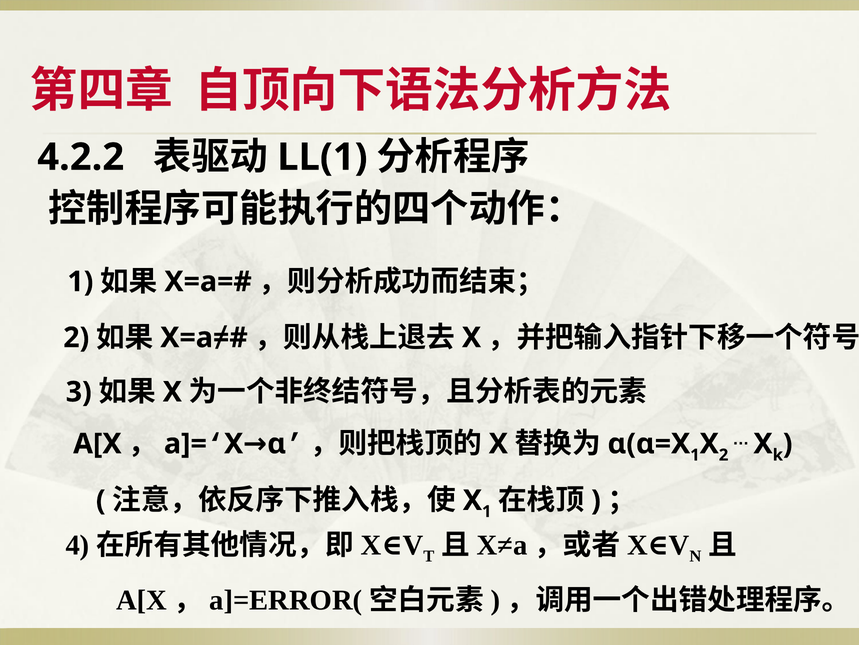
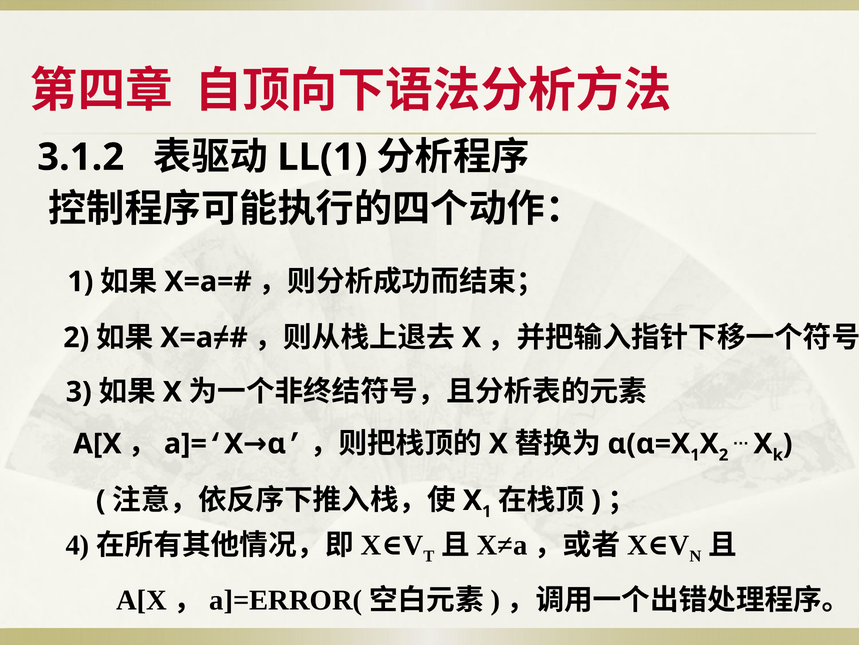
4.2.2: 4.2.2 -> 3.1.2 (81, 157)
